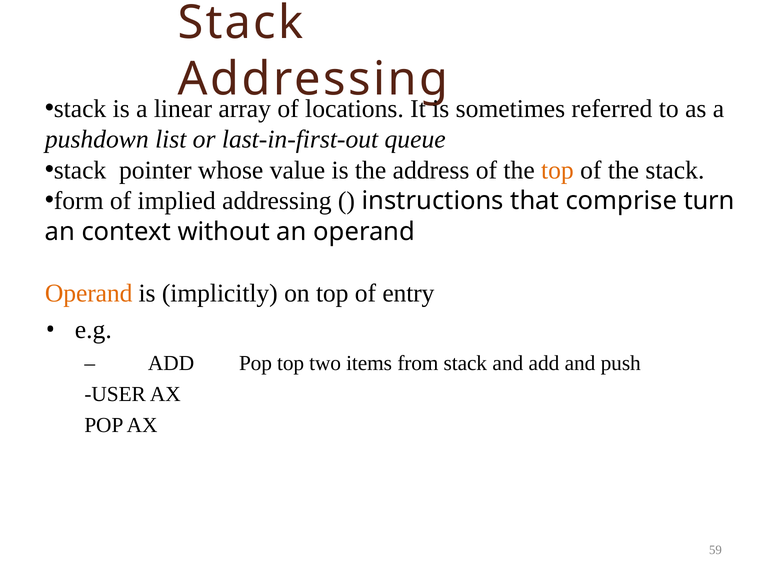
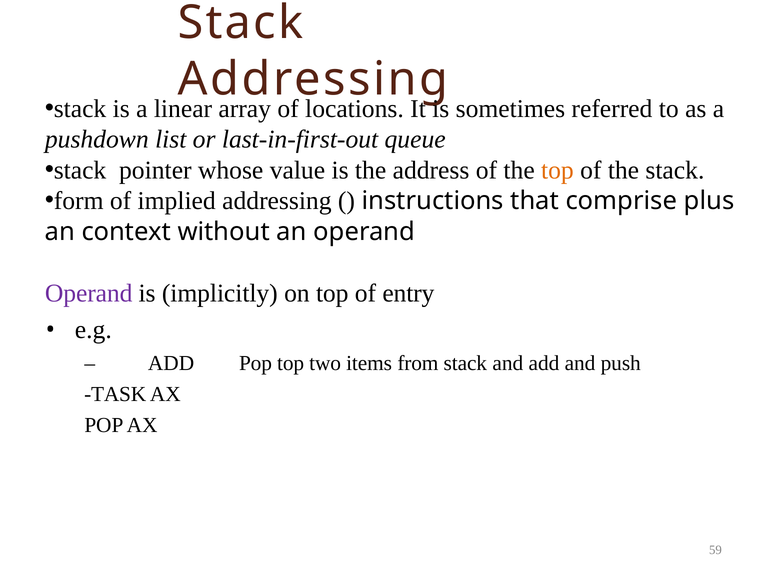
turn: turn -> plus (709, 201)
Operand colour: orange -> purple (89, 293)
USER: USER -> TASK (115, 394)
